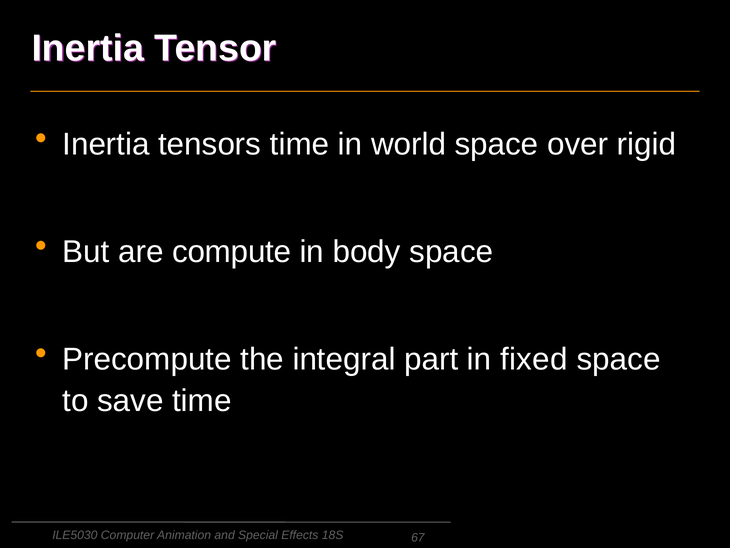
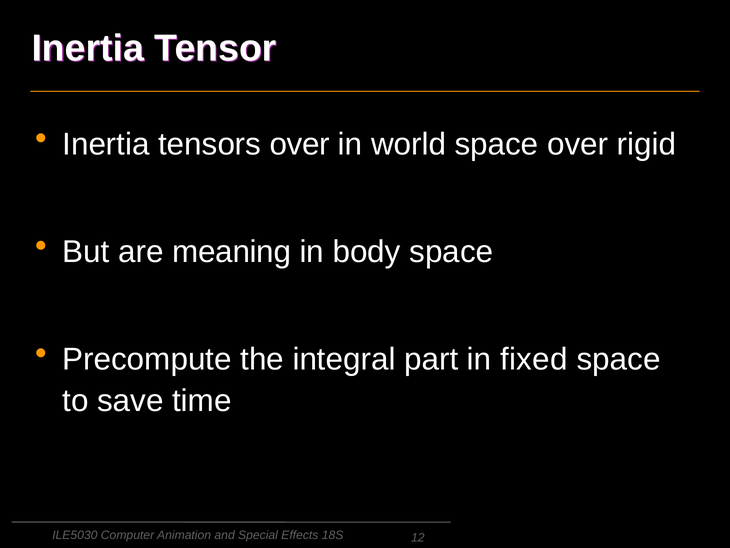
tensors time: time -> over (300, 144)
compute: compute -> meaning (232, 251)
67: 67 -> 12 (418, 537)
